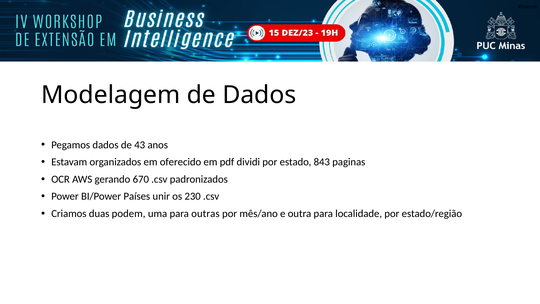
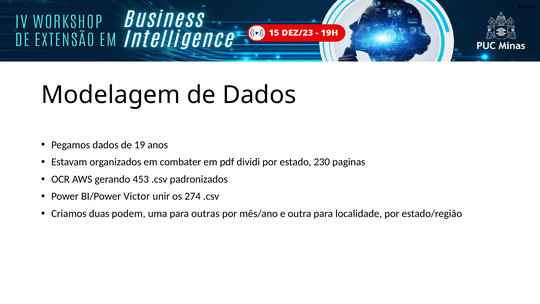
43: 43 -> 19 (140, 145)
oferecido: oferecido -> combater (181, 162)
843: 843 -> 230 (322, 162)
670: 670 -> 453 (141, 179)
Países: Países -> Victor (137, 196)
230: 230 -> 274 (193, 196)
